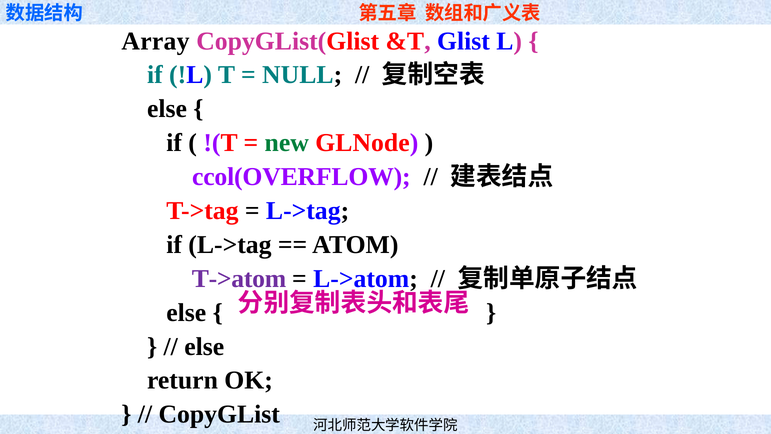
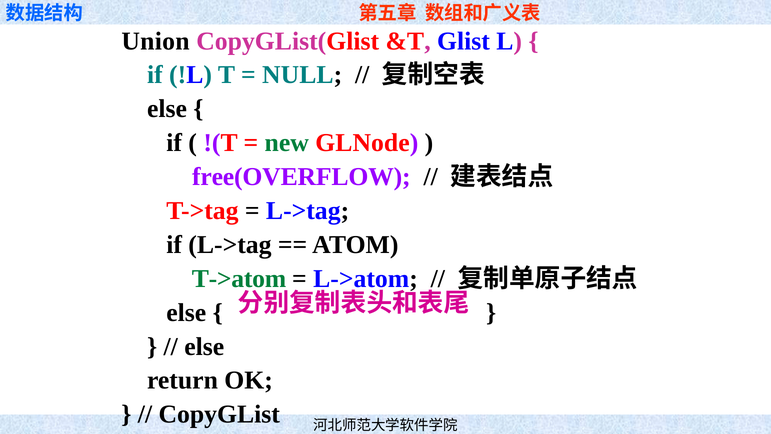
Array: Array -> Union (155, 41)
ccol(OVERFLOW: ccol(OVERFLOW -> free(OVERFLOW (301, 177)
T->atom colour: purple -> green (239, 278)
